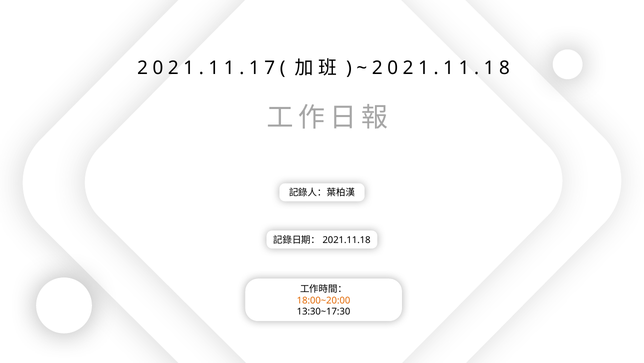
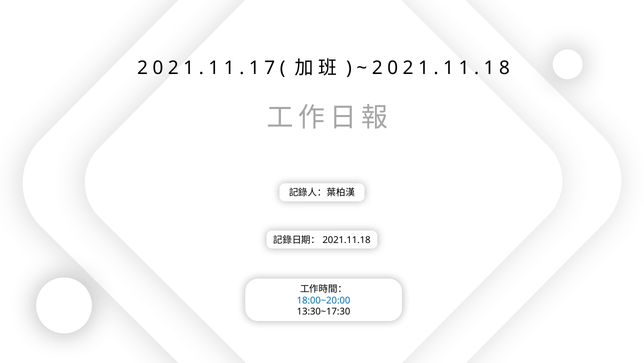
18:00~20:00 colour: orange -> blue (324, 300)
